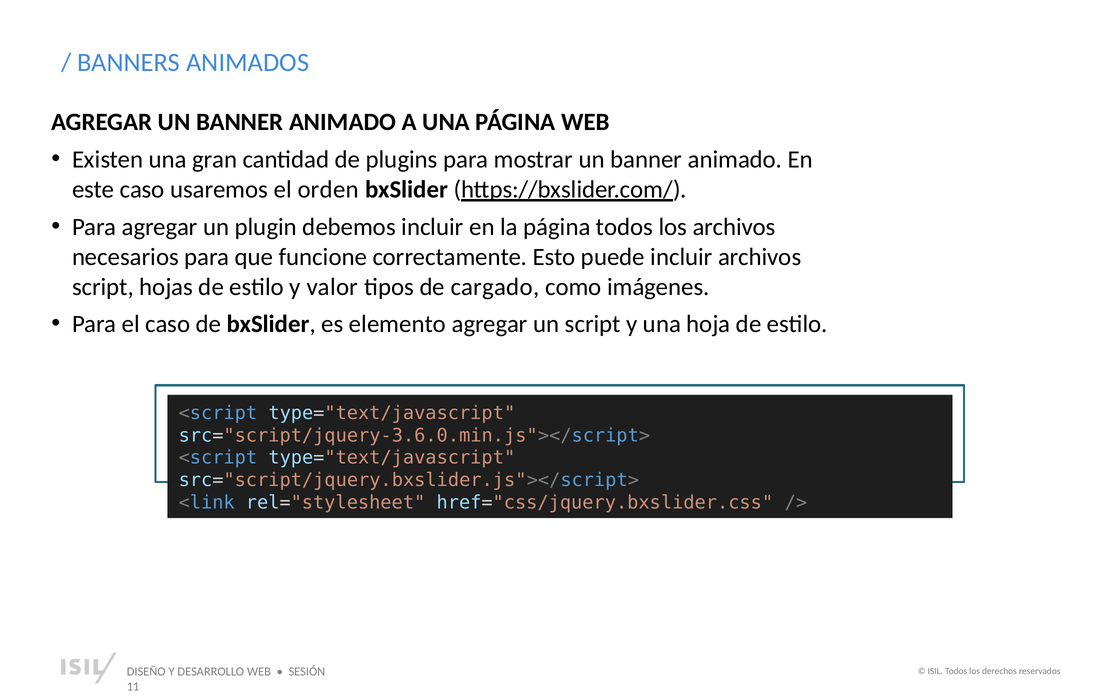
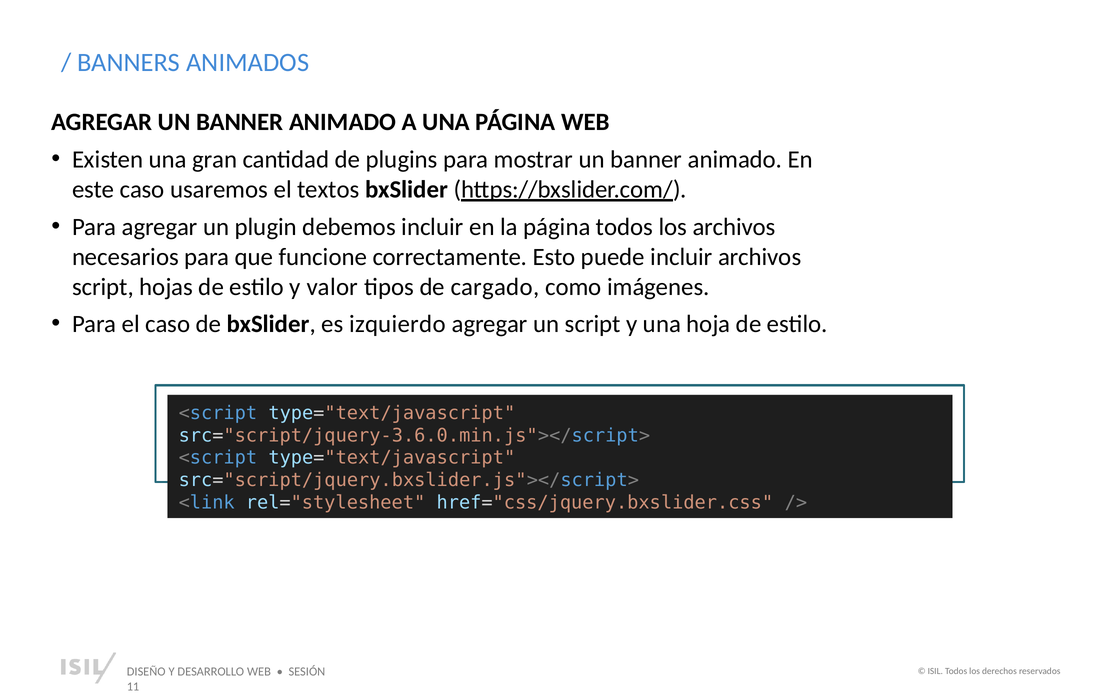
orden: orden -> textos (328, 189)
elemento: elemento -> izquierdo (397, 324)
